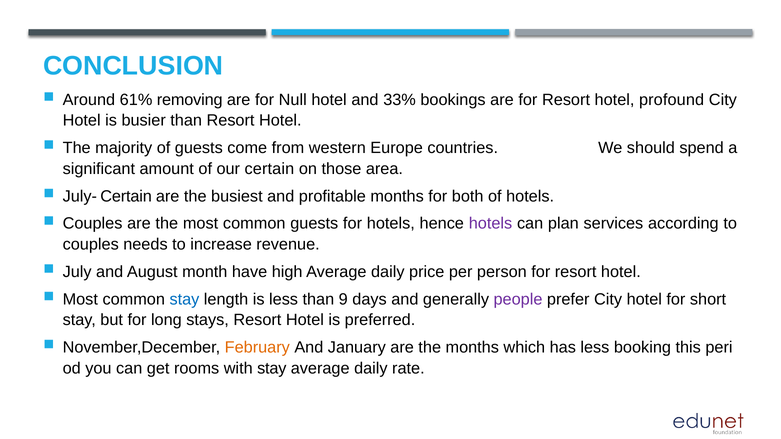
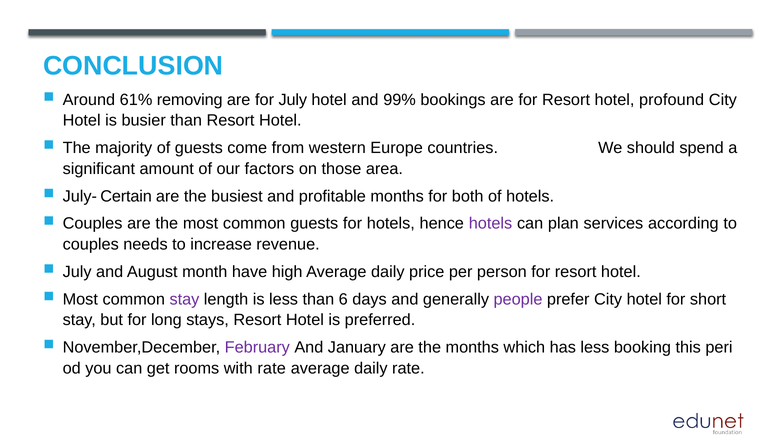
for Null: Null -> July (293, 100)
33%: 33% -> 99% (400, 100)
our certain: certain -> factors (269, 169)
stay colour: blue -> purple (184, 299)
9: 9 -> 6 (343, 299)
February colour: orange -> purple (257, 348)
with stay: stay -> rate (272, 369)
